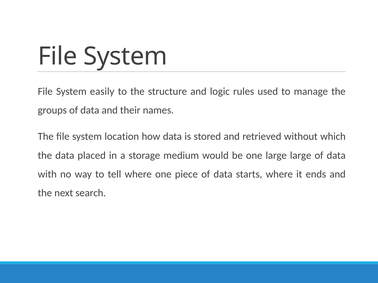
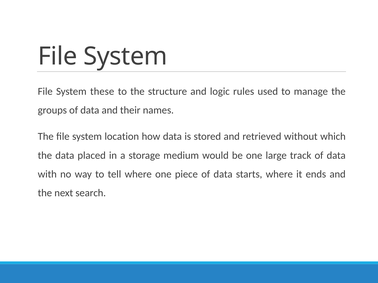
easily: easily -> these (102, 92)
large large: large -> track (301, 156)
